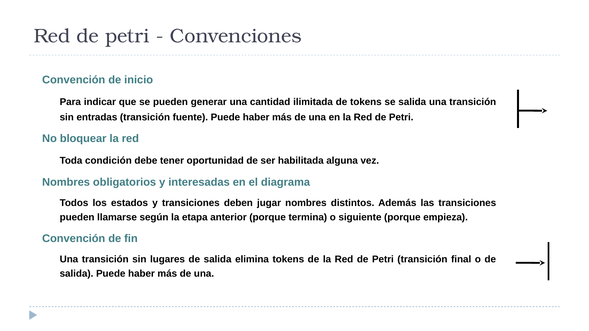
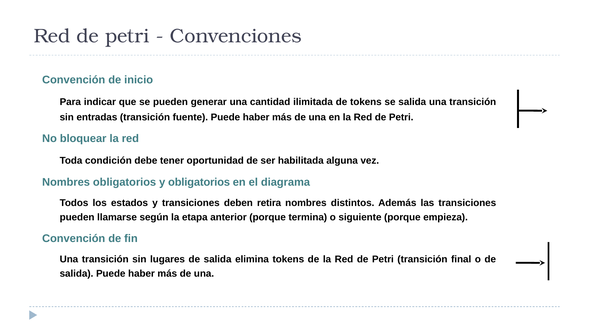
y interesadas: interesadas -> obligatorios (199, 182)
jugar: jugar -> retira (269, 203)
